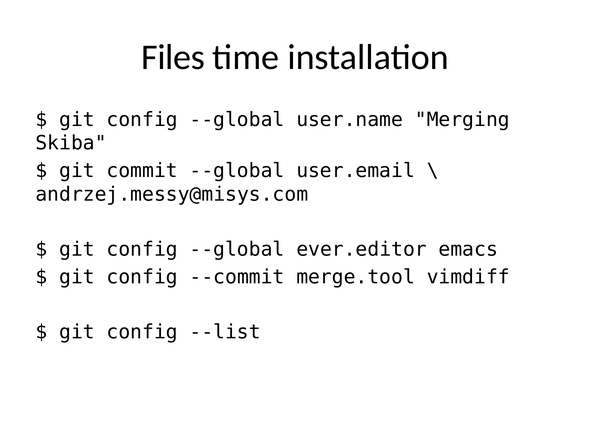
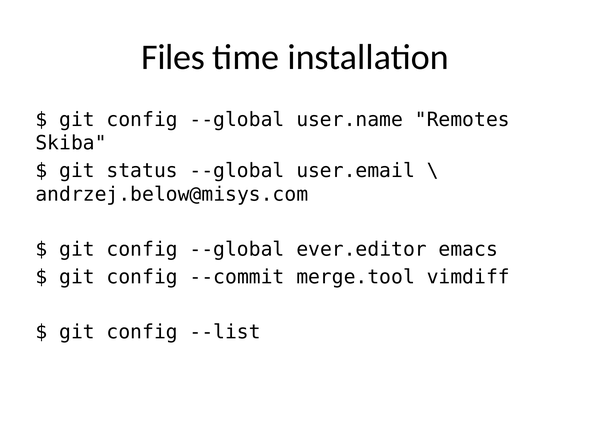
Merging: Merging -> Remotes (462, 120)
commit: commit -> status (142, 171)
andrzej.messy@misys.com: andrzej.messy@misys.com -> andrzej.below@misys.com (172, 194)
